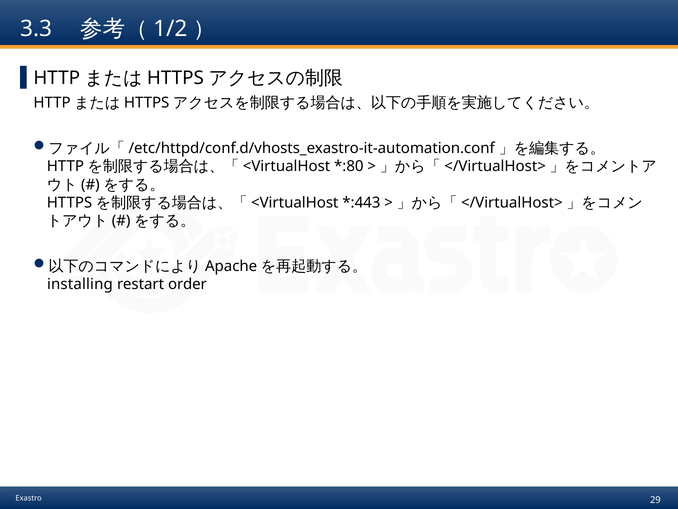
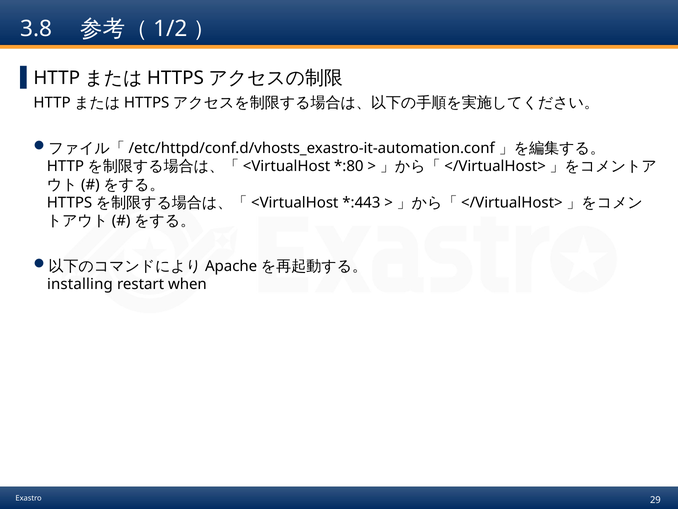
3.3: 3.3 -> 3.8 (36, 29)
order: order -> when (187, 284)
